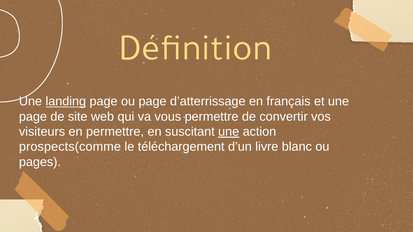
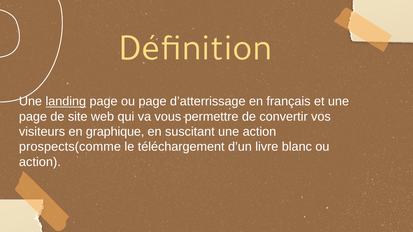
en permettre: permettre -> graphique (115, 132)
une underline: present -> none (229, 132)
pages: pages -> action (40, 162)
